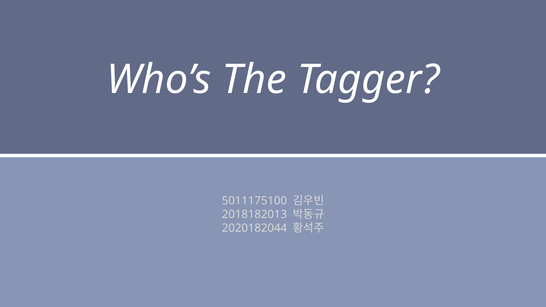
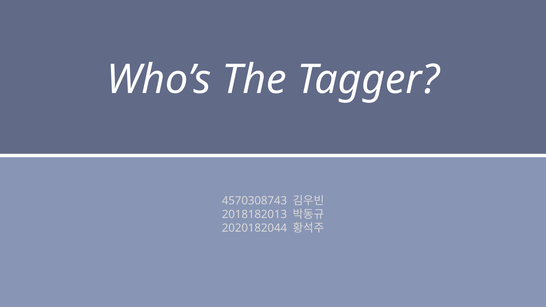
5011175100: 5011175100 -> 4570308743 (254, 201)
